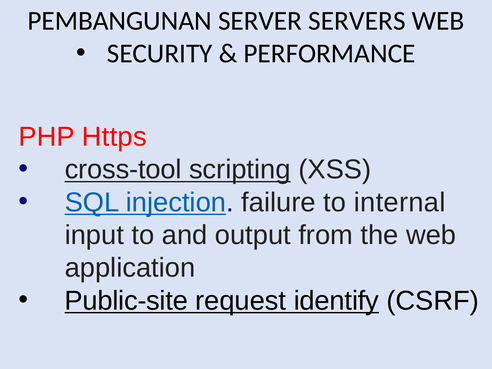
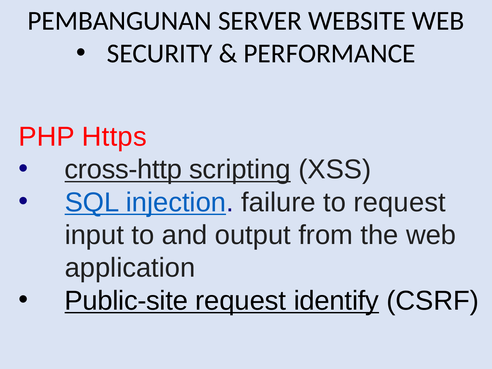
SERVERS: SERVERS -> WEBSITE (357, 21)
cross-tool: cross-tool -> cross-http (123, 170)
to internal: internal -> request (400, 202)
